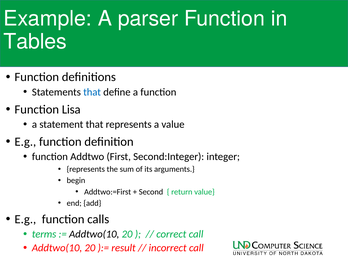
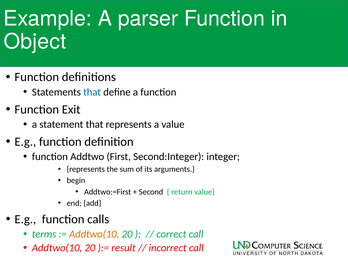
Tables: Tables -> Object (35, 41)
Lisa: Lisa -> Exit (71, 109)
Addtwo(10 colour: black -> orange (94, 234)
